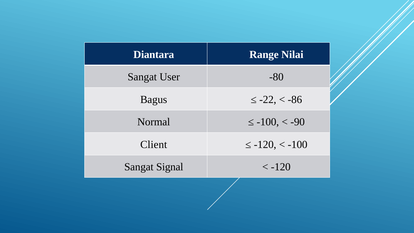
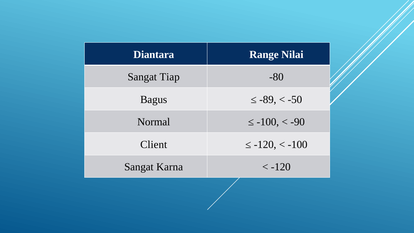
User: User -> Tiap (170, 77)
-22: -22 -> -89 (268, 100)
-86: -86 -> -50 (295, 100)
Signal: Signal -> Karna (170, 167)
